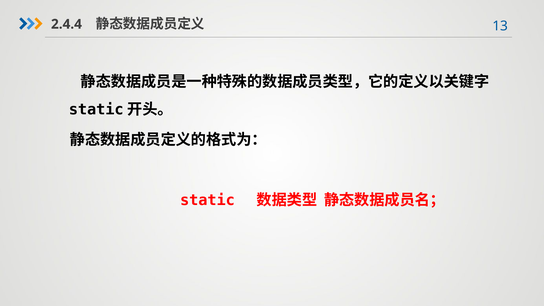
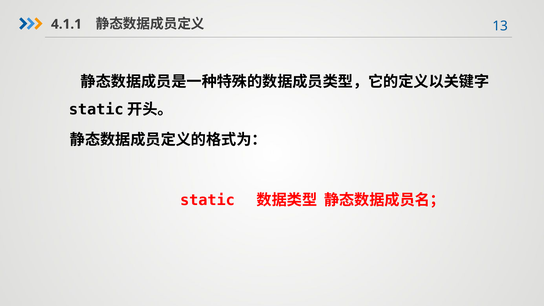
2.4.4: 2.4.4 -> 4.1.1 (66, 24)
